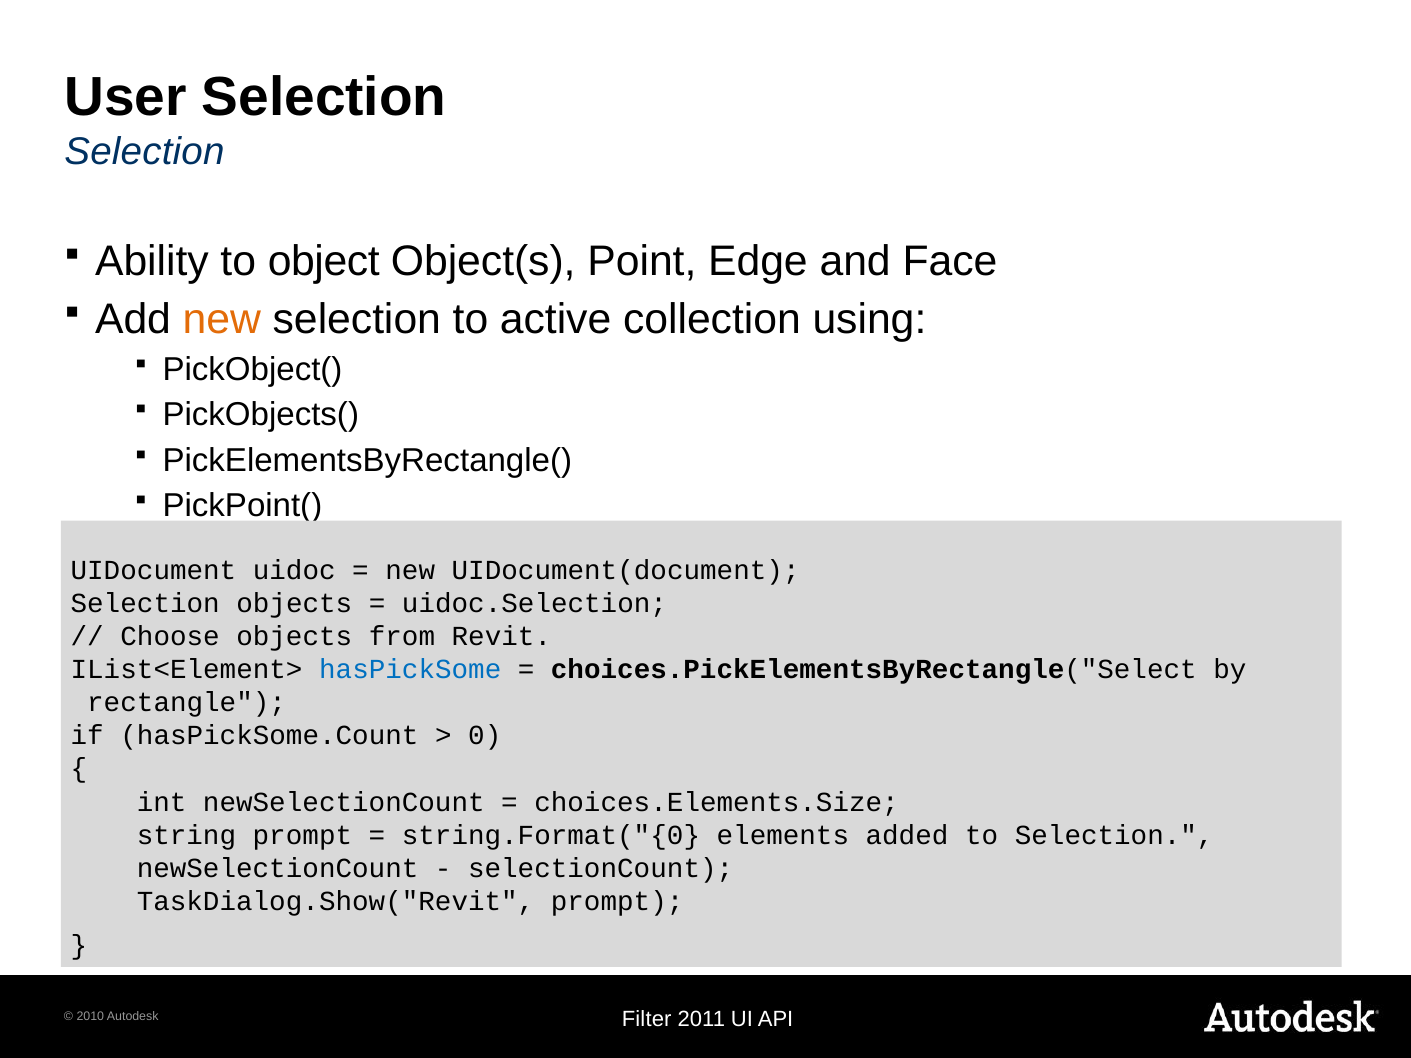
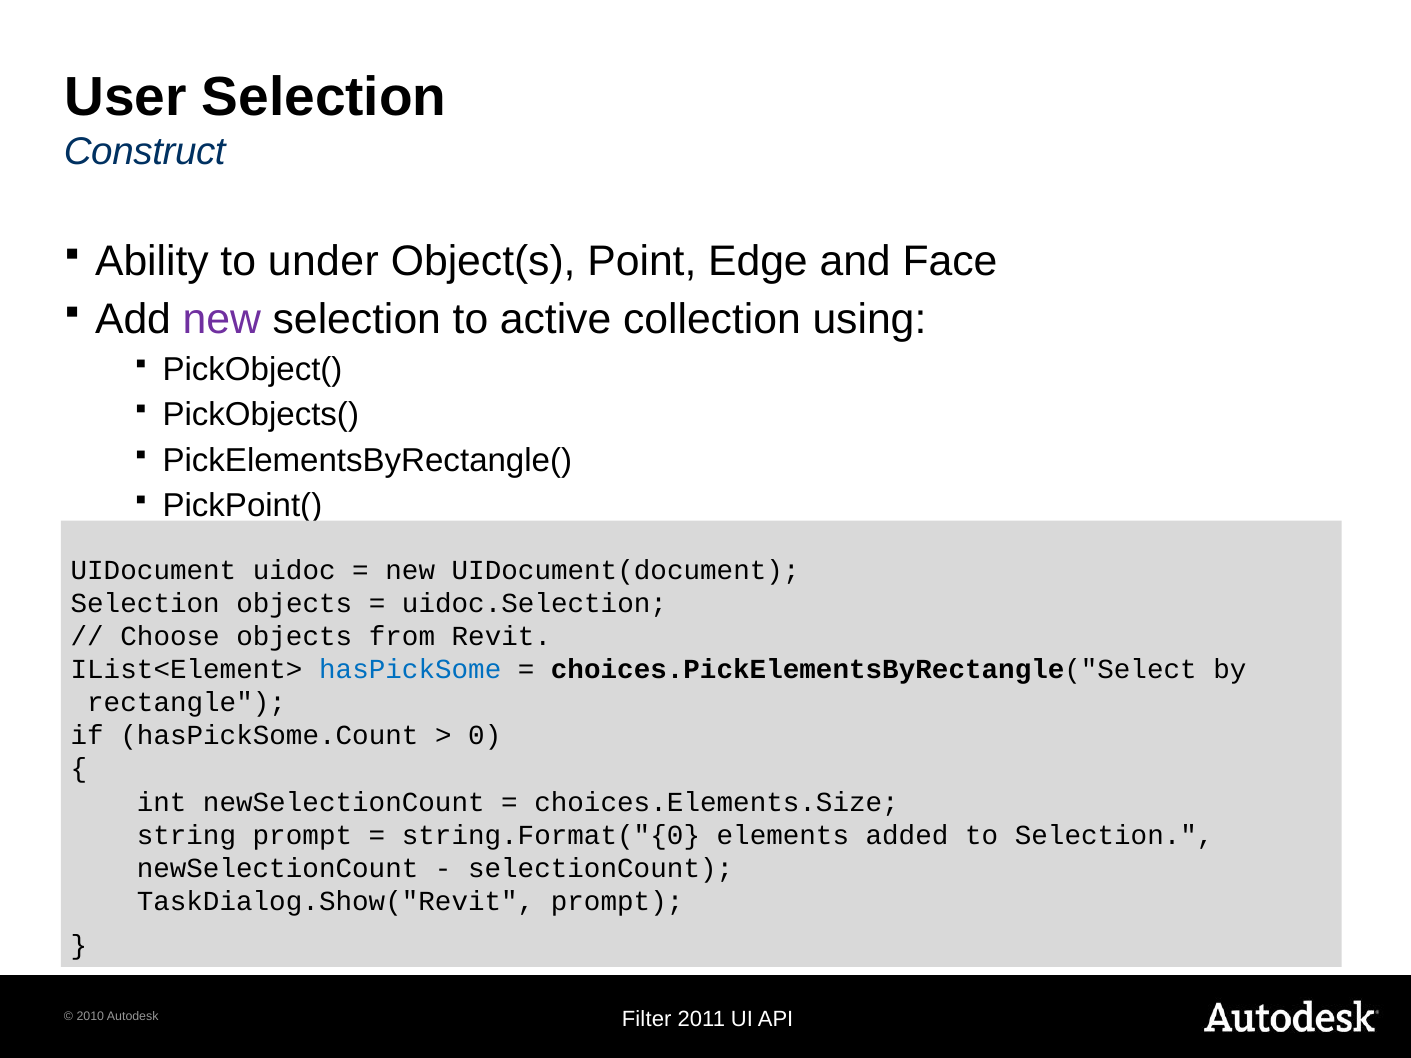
Selection: Selection -> Construct (145, 152)
object: object -> under (323, 261)
new colour: orange -> purple (222, 320)
